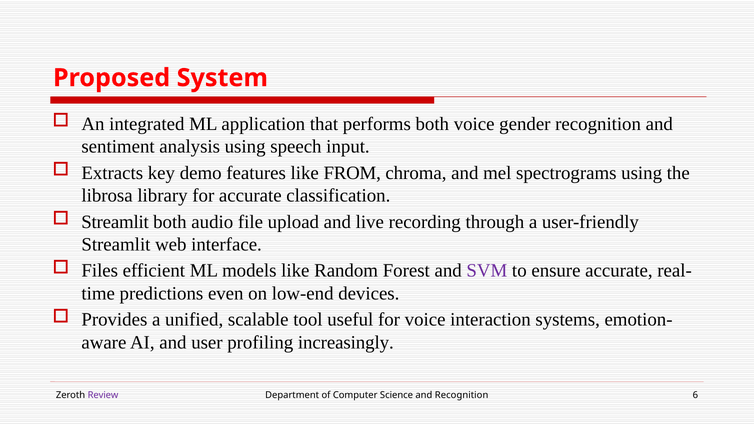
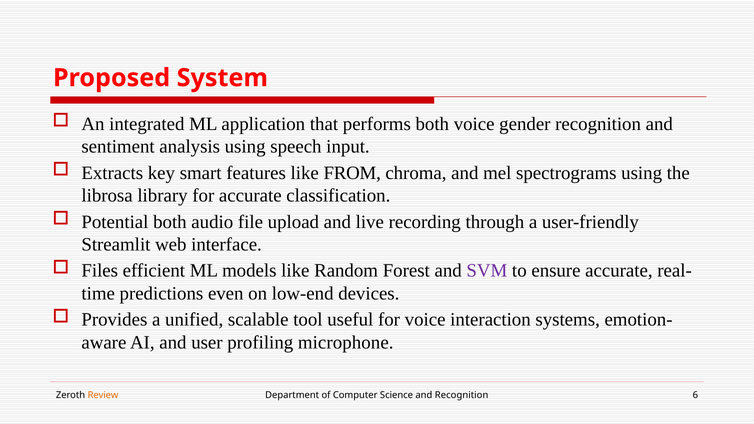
demo: demo -> smart (201, 173)
Streamlit: Streamlit -> Potential (115, 222)
increasingly: increasingly -> microphone (346, 342)
Review colour: purple -> orange (103, 395)
